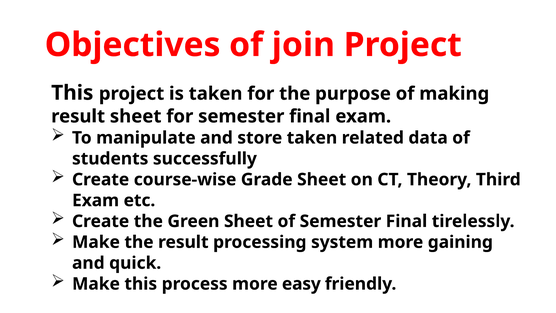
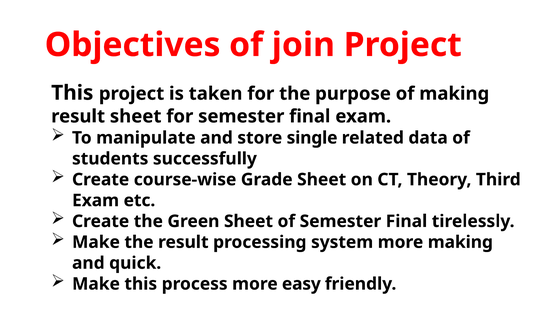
store taken: taken -> single (312, 138)
more gaining: gaining -> making (460, 242)
